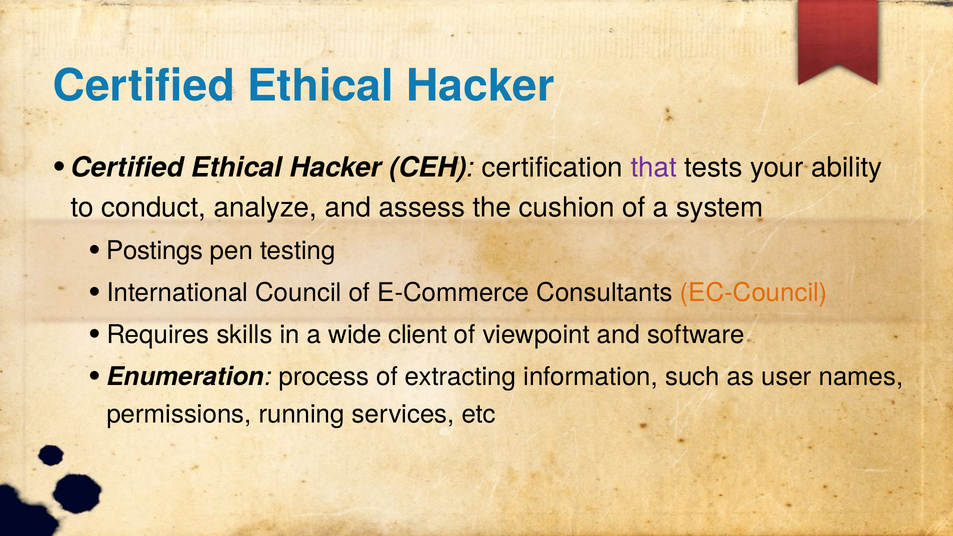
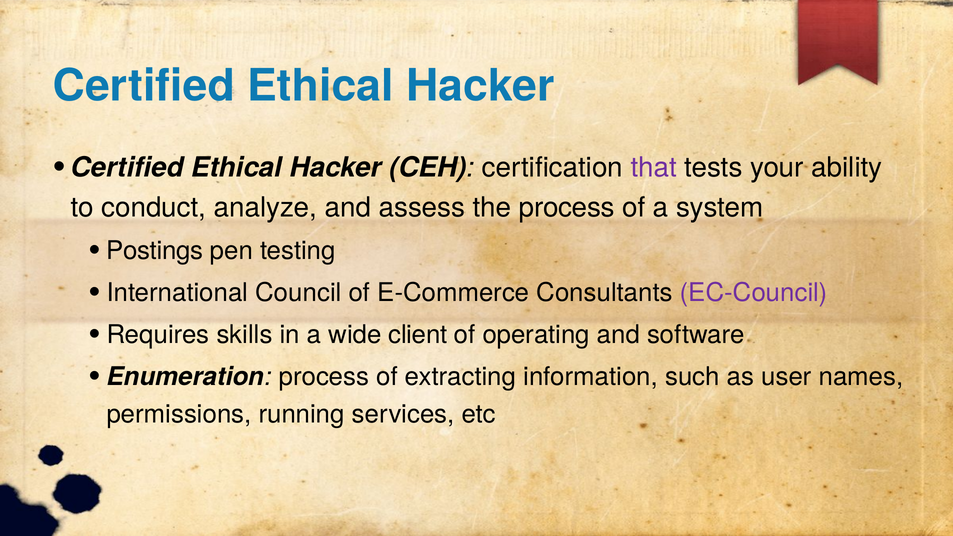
the cushion: cushion -> process (567, 208)
EC-Council colour: orange -> purple (754, 293)
viewpoint: viewpoint -> operating (536, 335)
